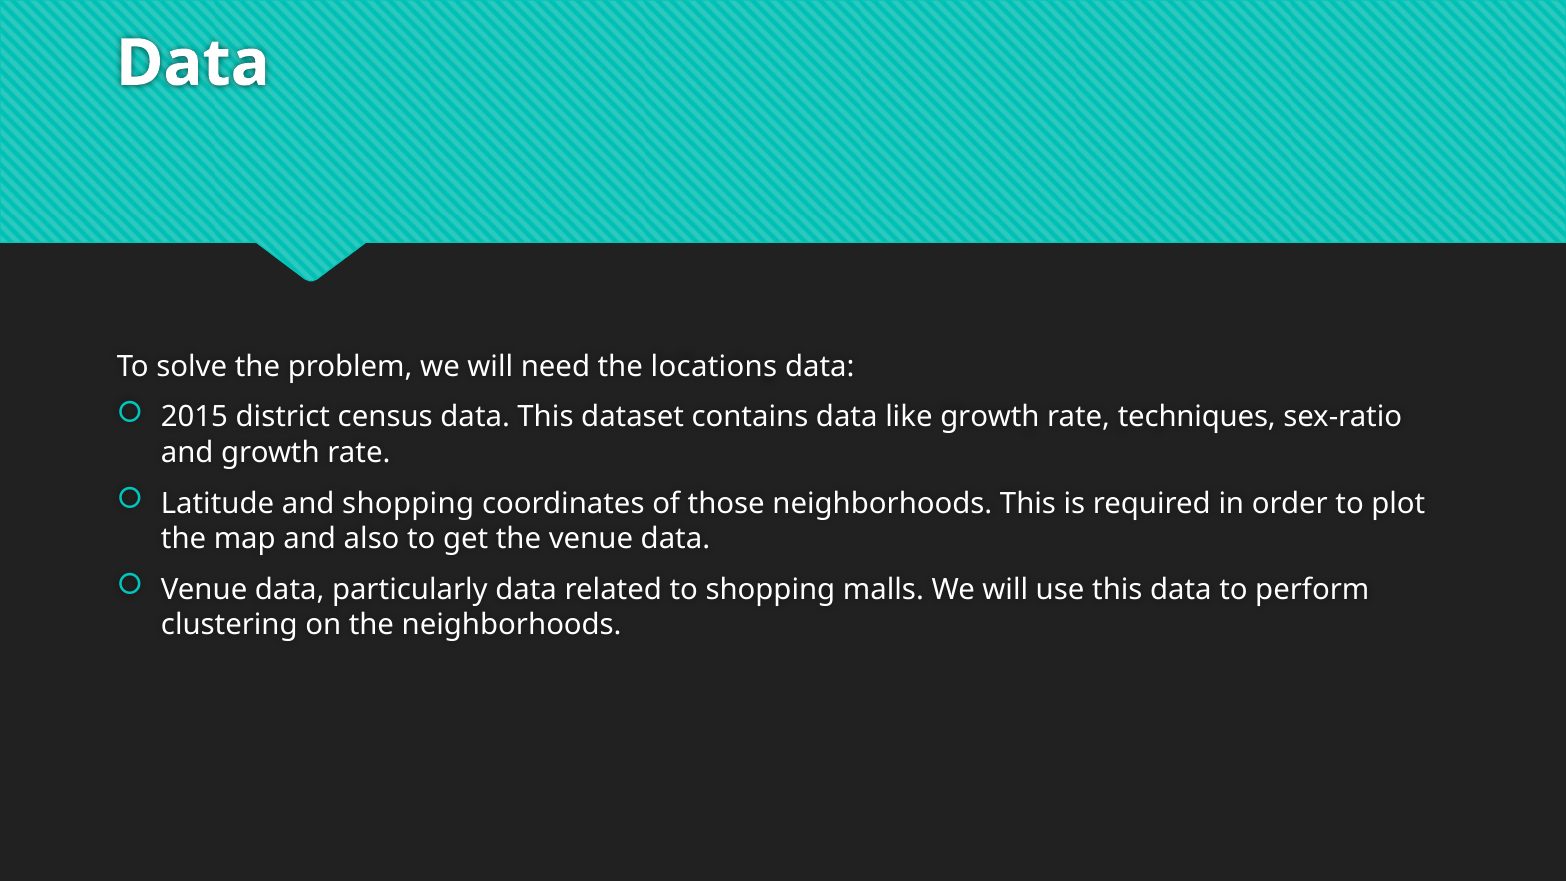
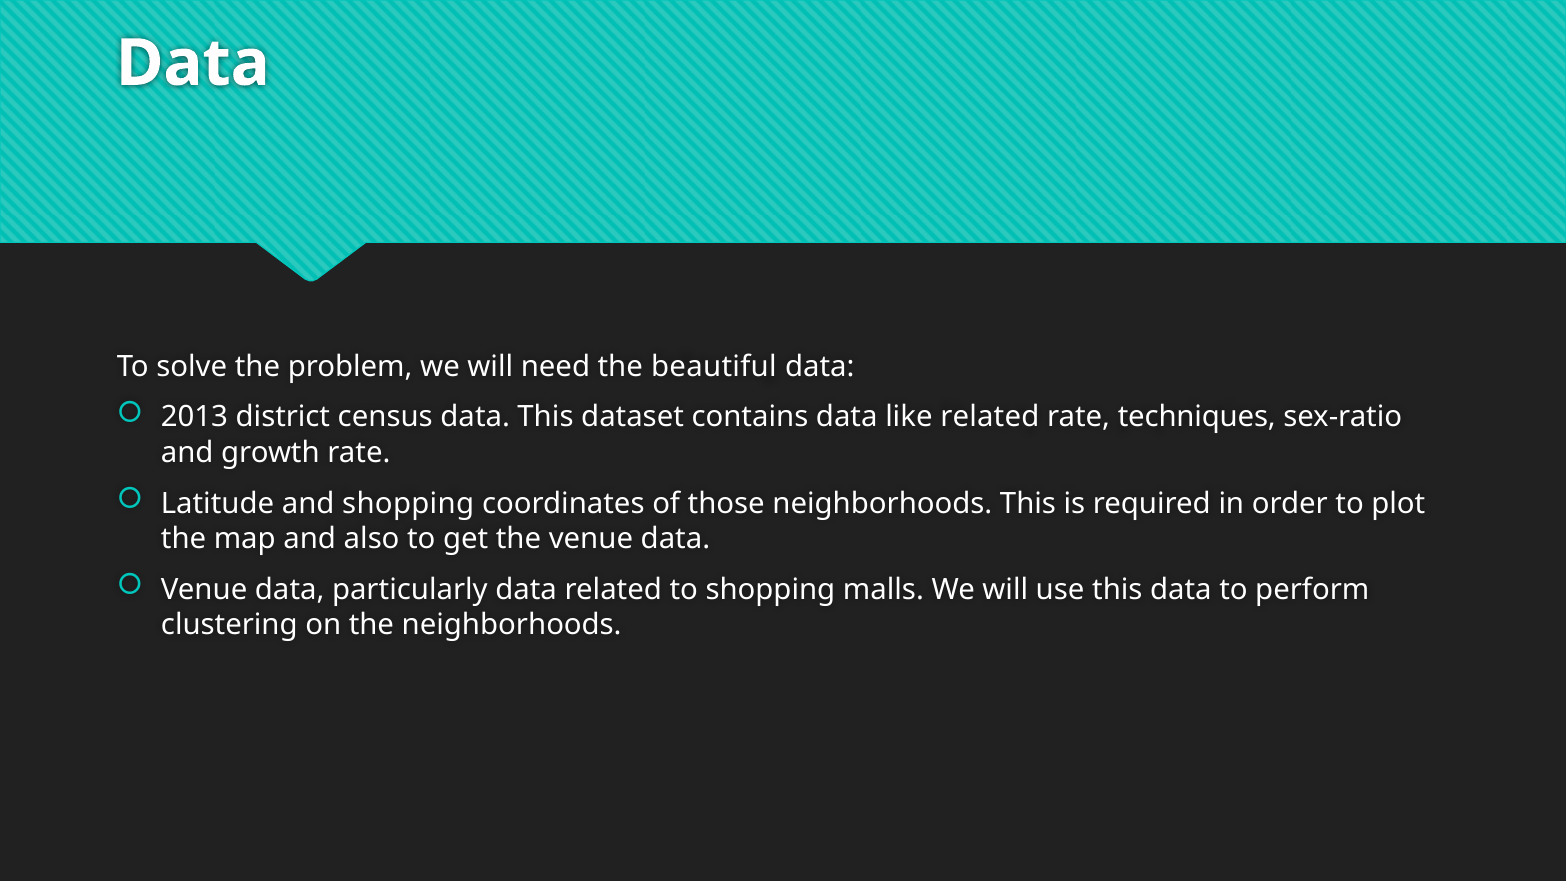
locations: locations -> beautiful (714, 366)
2015: 2015 -> 2013 (194, 417)
like growth: growth -> related (990, 417)
